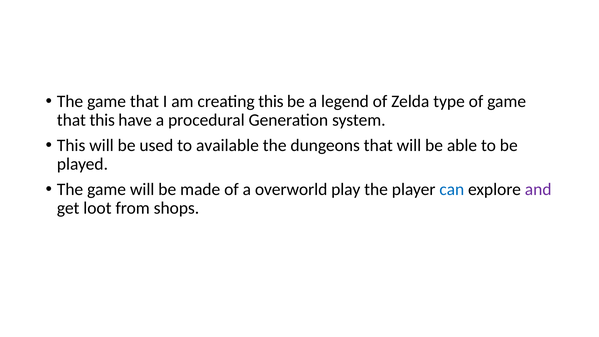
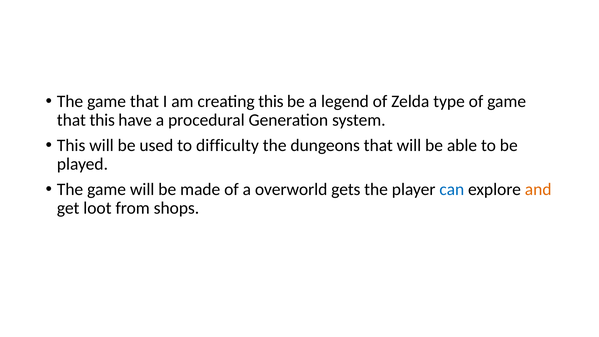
available: available -> difficulty (227, 145)
play: play -> gets (346, 189)
and colour: purple -> orange (538, 189)
